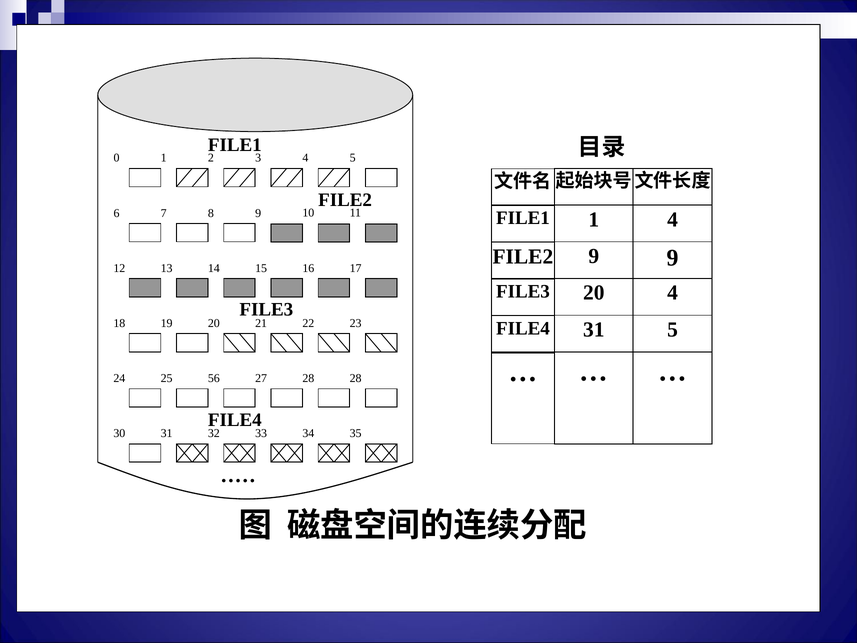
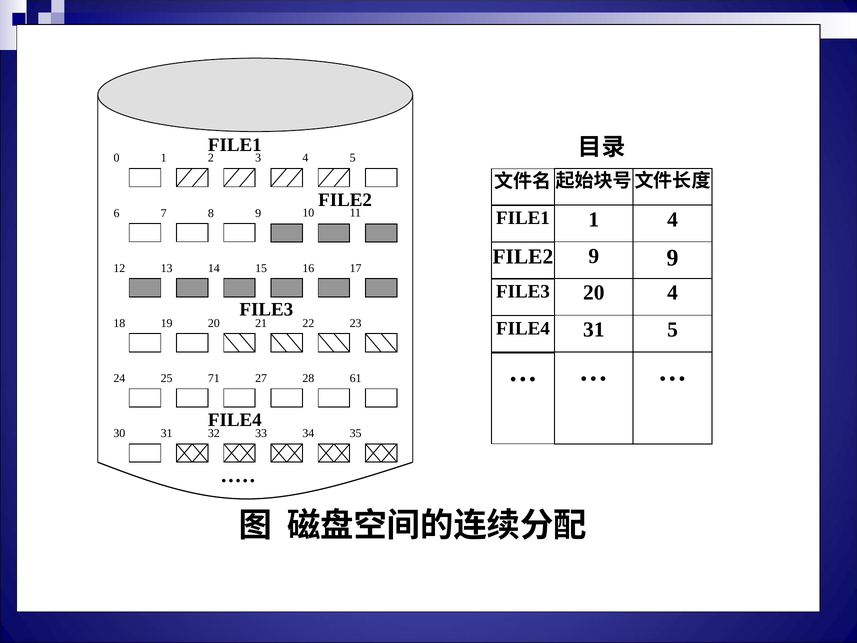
56: 56 -> 71 (214, 378)
28 28: 28 -> 61 (356, 378)
